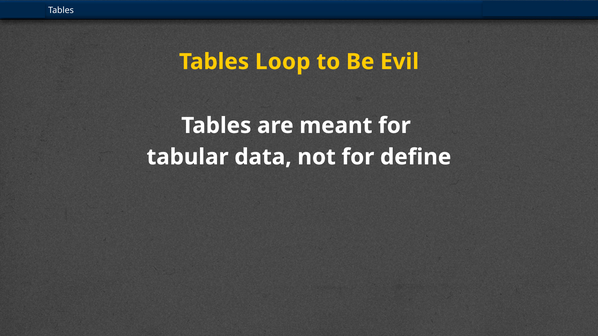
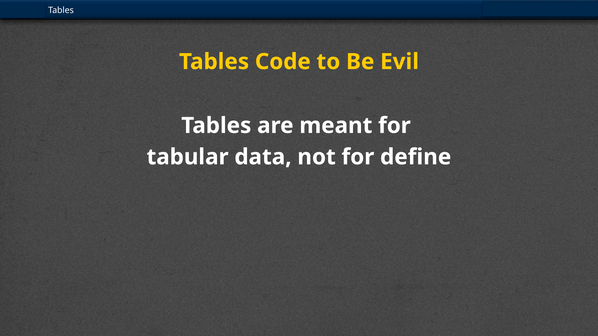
Loop: Loop -> Code (283, 62)
